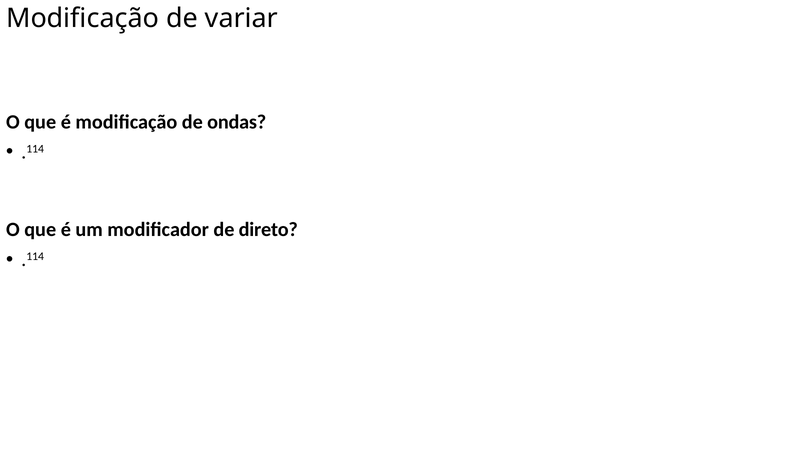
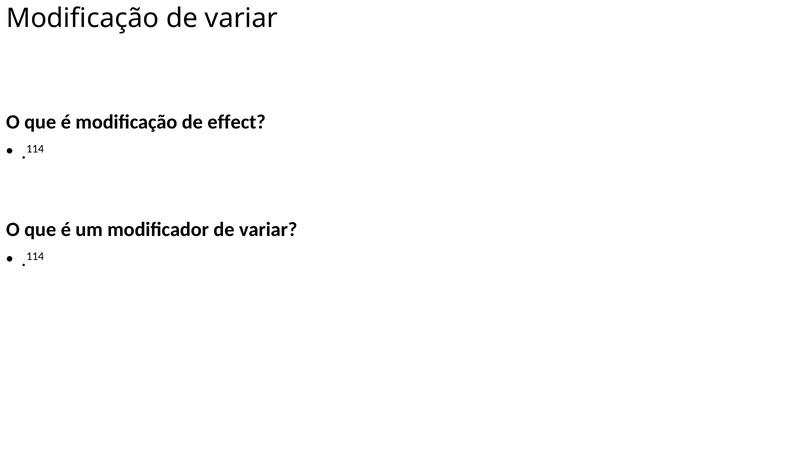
ondas: ondas -> effect (237, 122)
modificador de direto: direto -> variar (268, 229)
